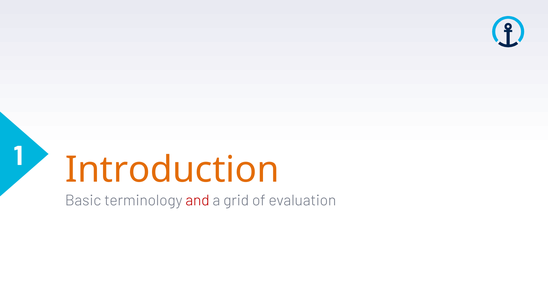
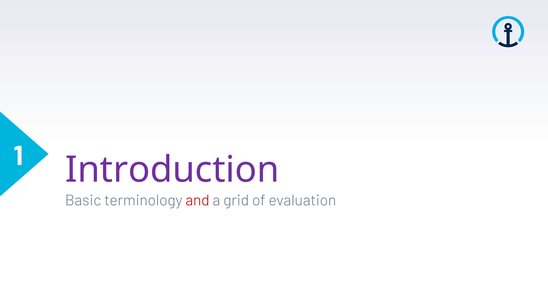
Introduction colour: orange -> purple (172, 170)
